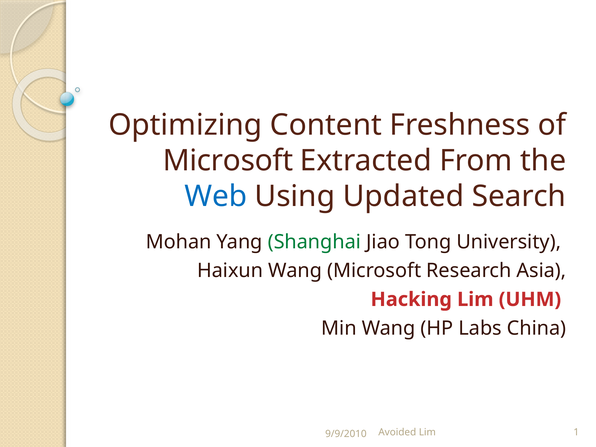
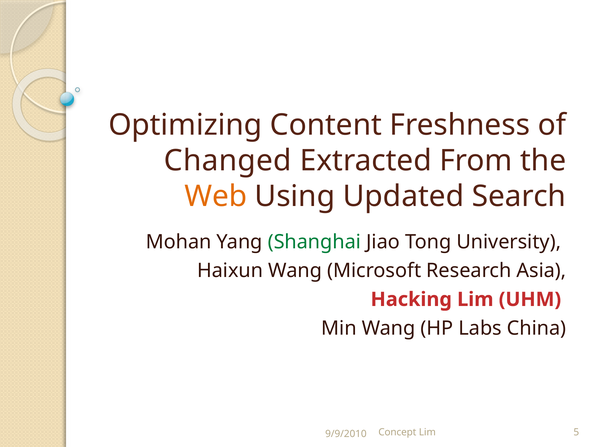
Microsoft: Microsoft -> Changed (228, 161)
Web colour: blue -> orange (216, 196)
Avoided: Avoided -> Concept (397, 432)
1: 1 -> 5 (576, 432)
